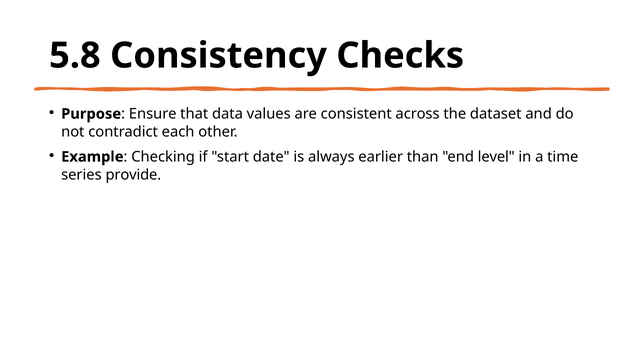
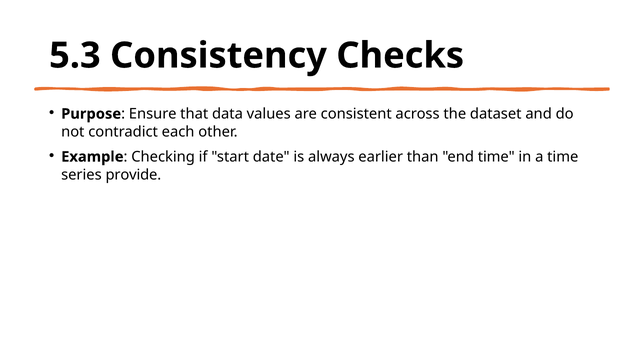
5.8: 5.8 -> 5.3 (75, 56)
end level: level -> time (496, 157)
